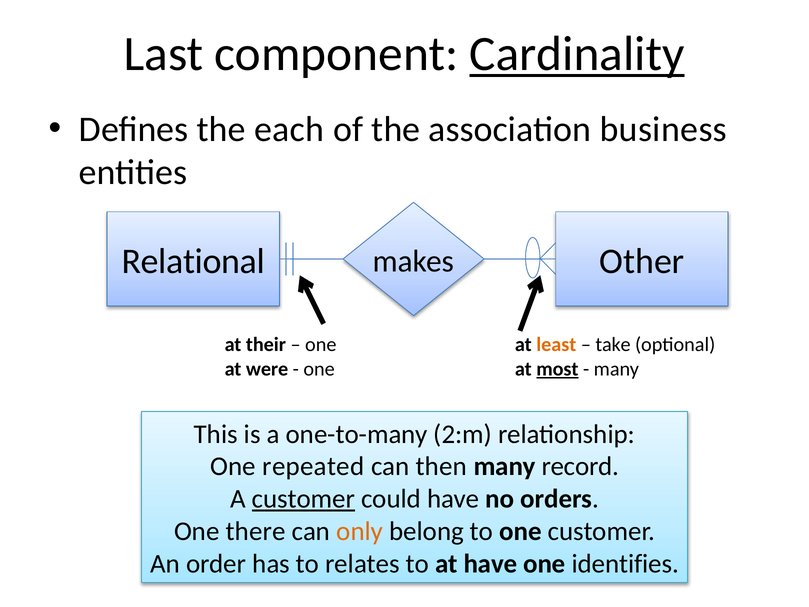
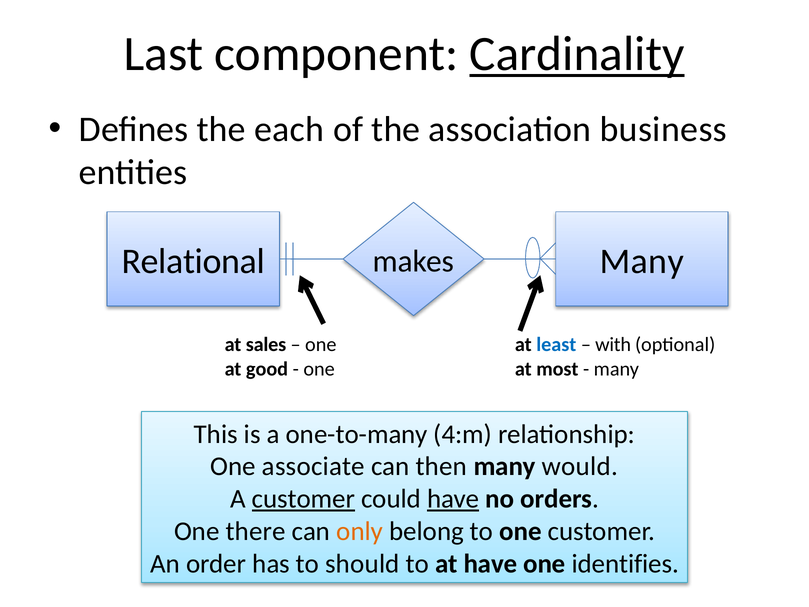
makes Other: Other -> Many (642, 261)
their: their -> sales (266, 345)
least colour: orange -> blue (556, 345)
take: take -> with (613, 345)
were: were -> good (267, 369)
most underline: present -> none (557, 369)
2:m: 2:m -> 4:m (463, 434)
repeated: repeated -> associate (313, 466)
record: record -> would (580, 466)
have underline: none -> present (453, 499)
relates: relates -> should (362, 563)
